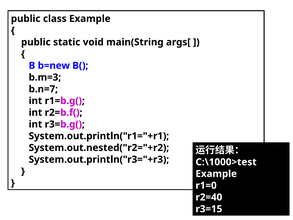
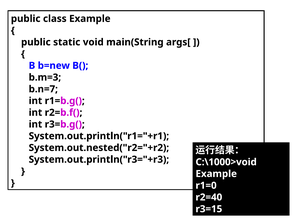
C:\1000>test: C:\1000>test -> C:\1000>void (226, 162)
